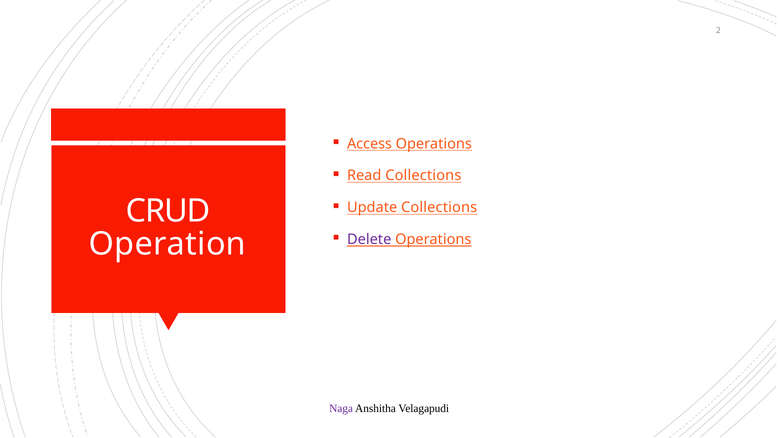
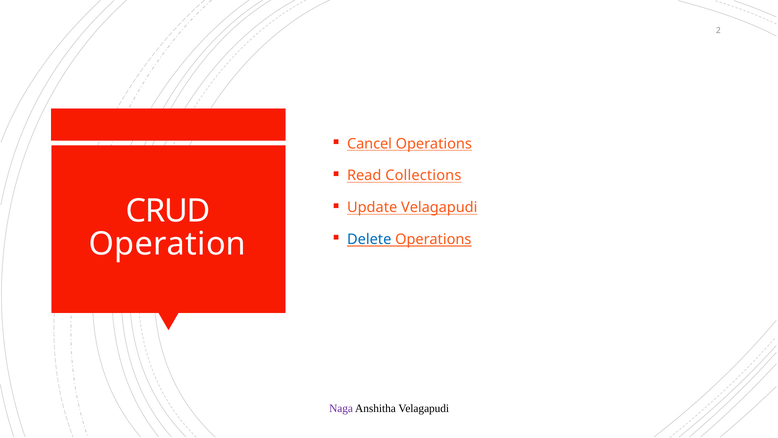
Access: Access -> Cancel (369, 144)
Update Collections: Collections -> Velagapudi (439, 207)
Delete colour: purple -> blue (369, 239)
